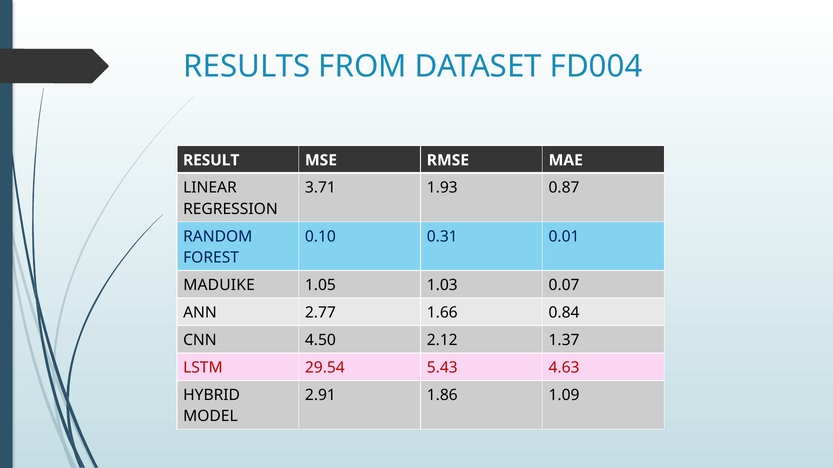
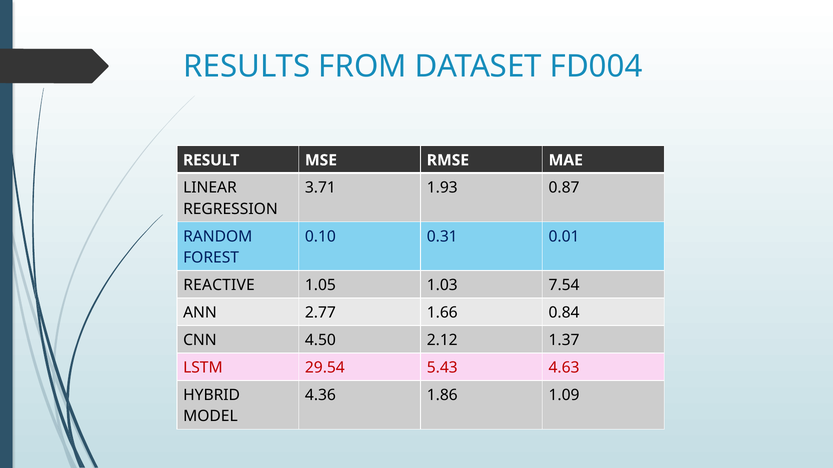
MADUIKE: MADUIKE -> REACTIVE (219, 285)
0.07: 0.07 -> 7.54 (564, 285)
2.91: 2.91 -> 4.36 (320, 396)
